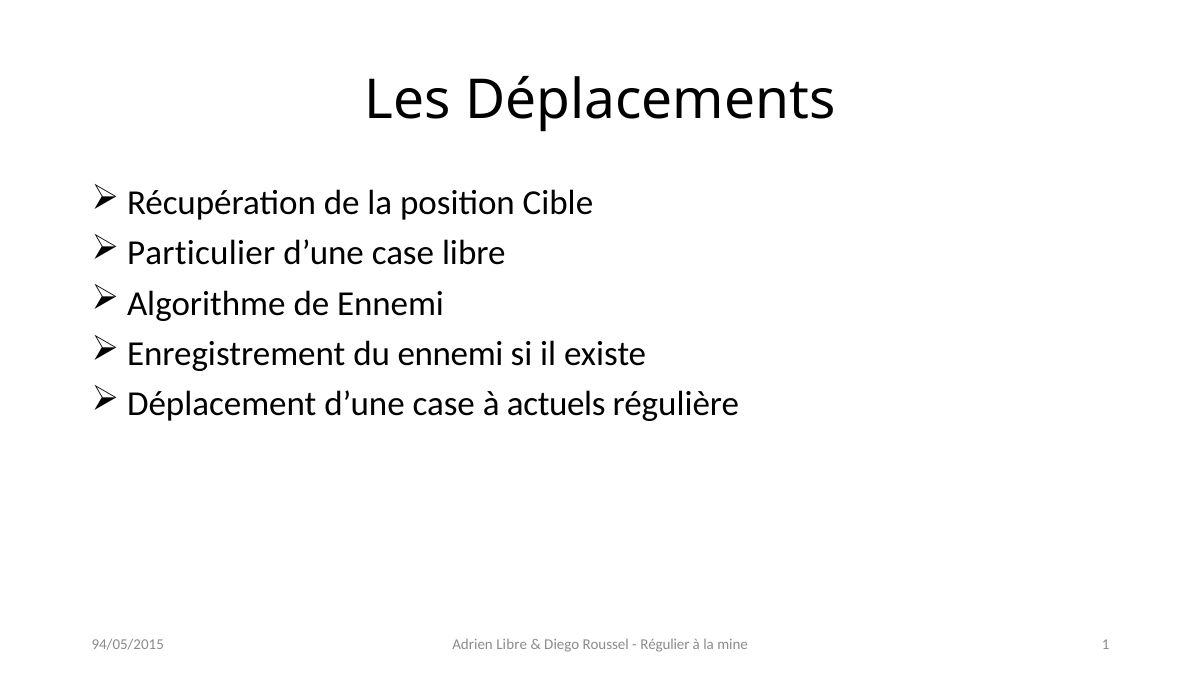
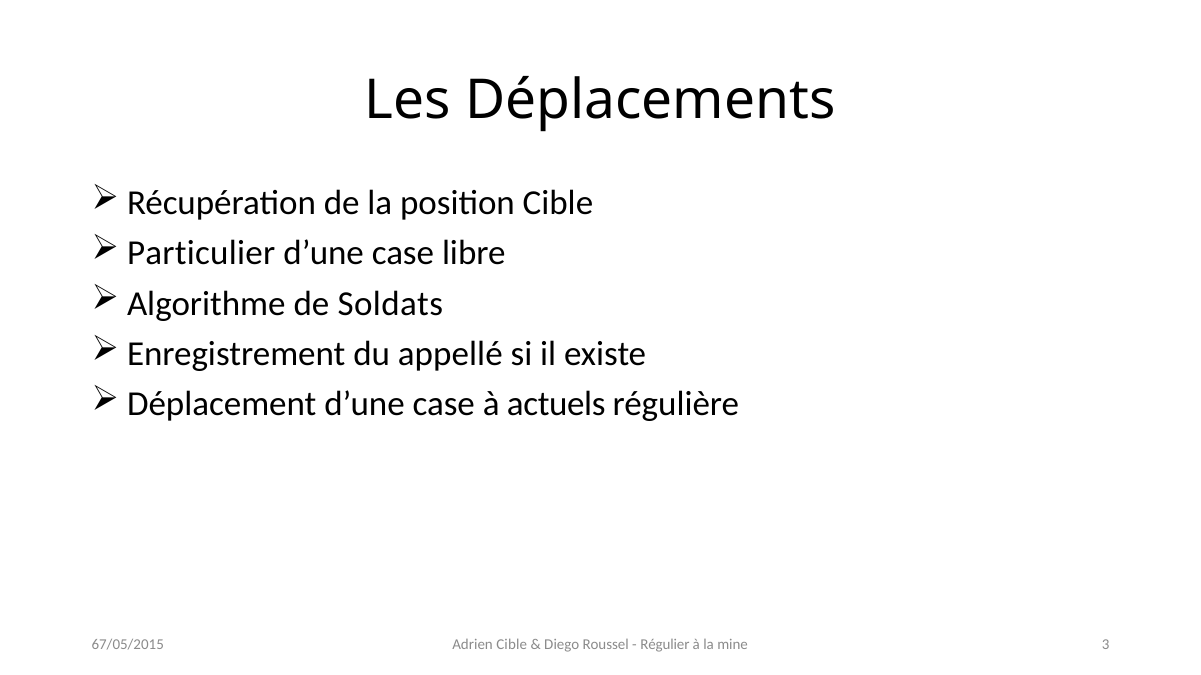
de Ennemi: Ennemi -> Soldats (390, 304)
du ennemi: ennemi -> appellé (450, 354)
Adrien Libre: Libre -> Cible (512, 645)
1: 1 -> 3 (1106, 645)
94/05/2015: 94/05/2015 -> 67/05/2015 (128, 645)
